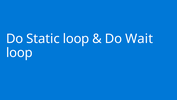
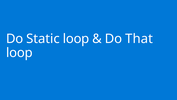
Wait: Wait -> That (139, 39)
